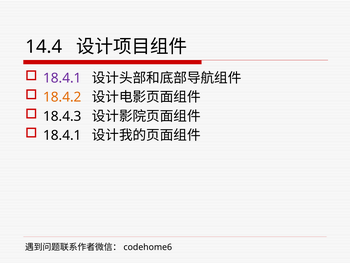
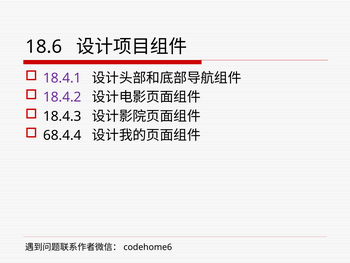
14.4: 14.4 -> 18.6 (44, 47)
18.4.2 colour: orange -> purple (62, 97)
18.4.1: 18.4.1 -> 68.4.4 (62, 135)
